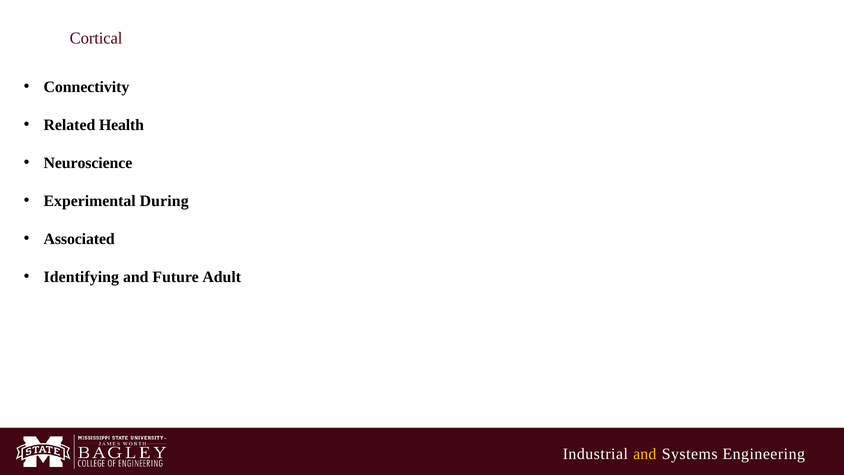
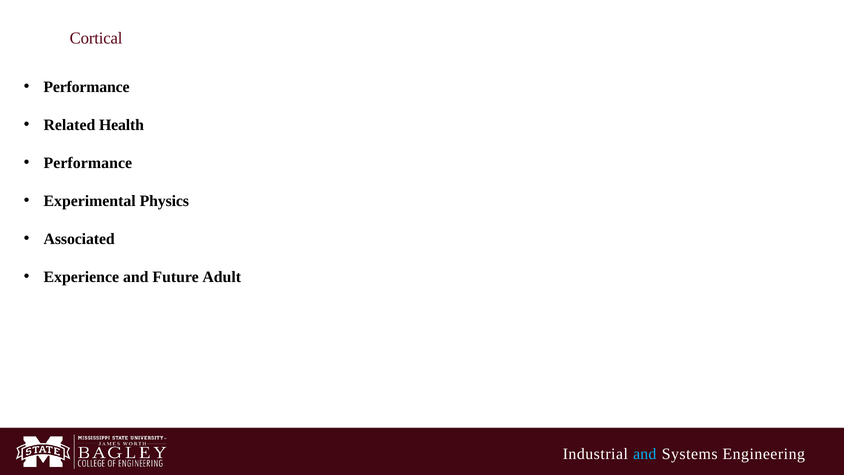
Connectivity: Connectivity -> Performance (87, 87)
Neuroscience: Neuroscience -> Performance (88, 163)
During: During -> Physics (164, 201)
Identifying: Identifying -> Experience (81, 277)
and colour: yellow -> light blue (645, 454)
